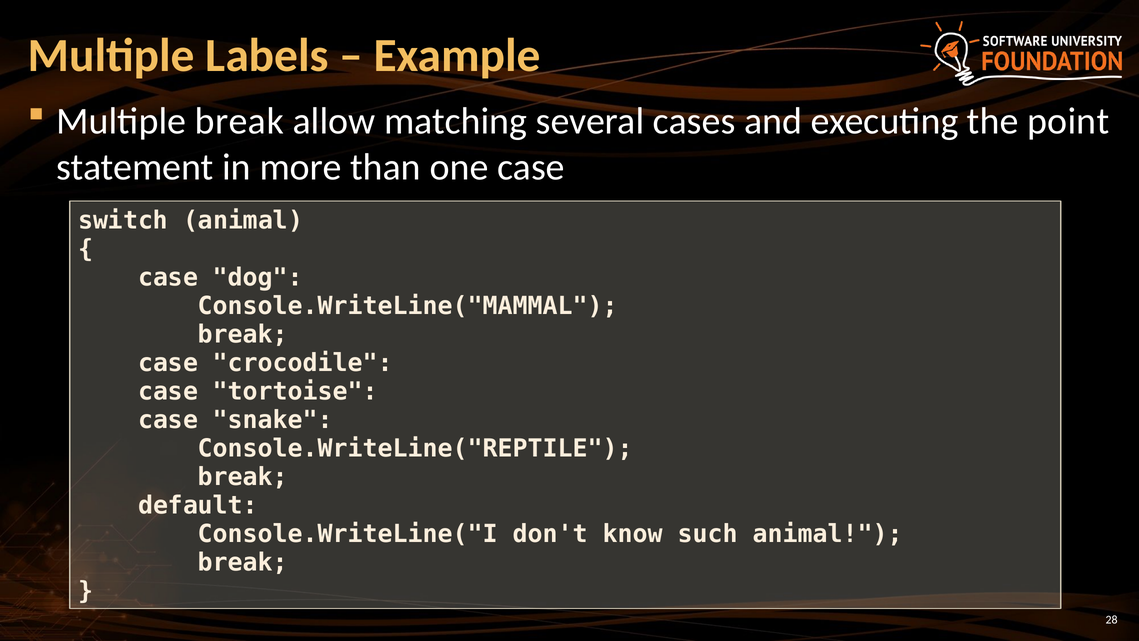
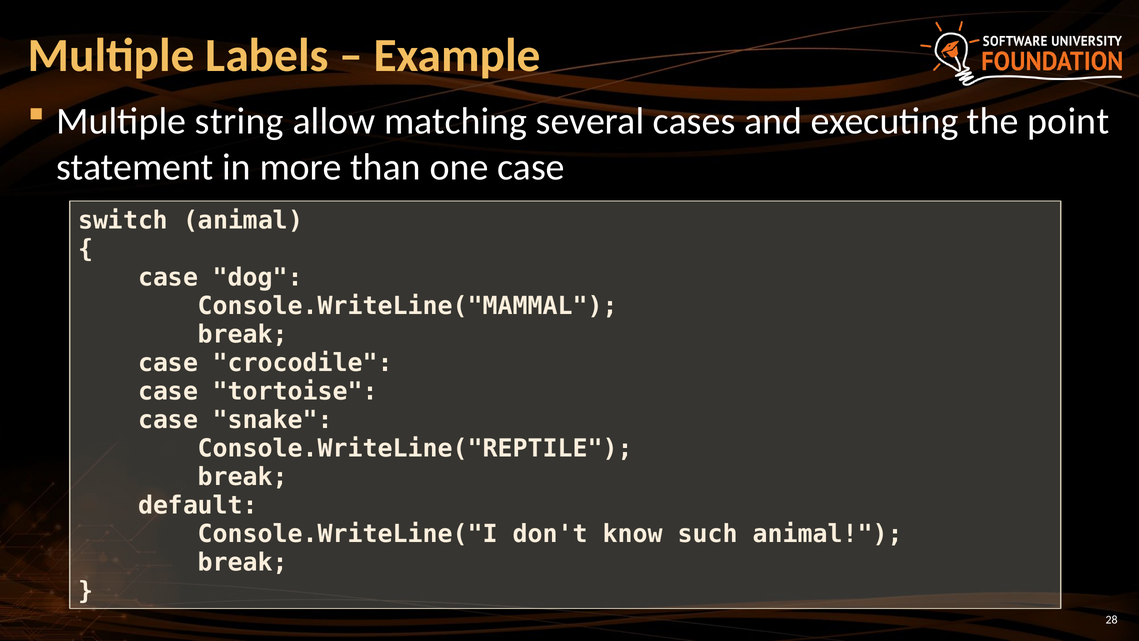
Multiple break: break -> string (239, 121)
